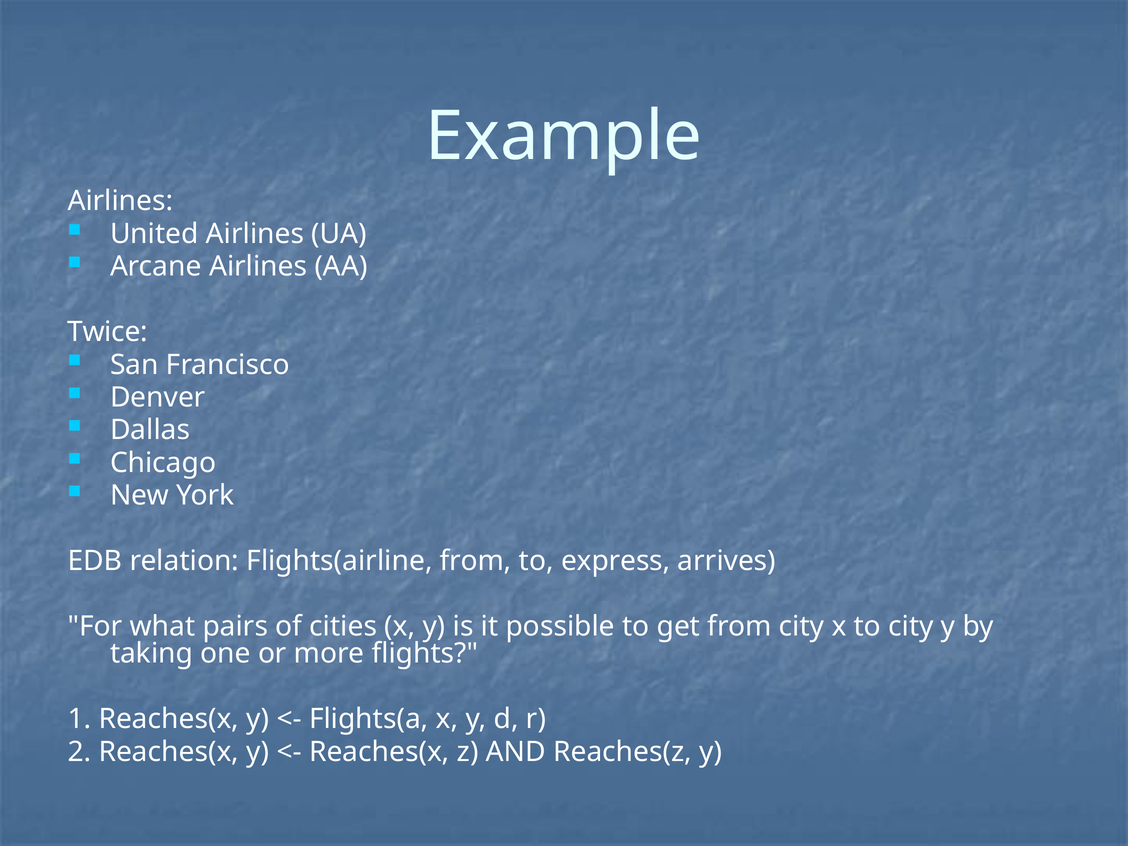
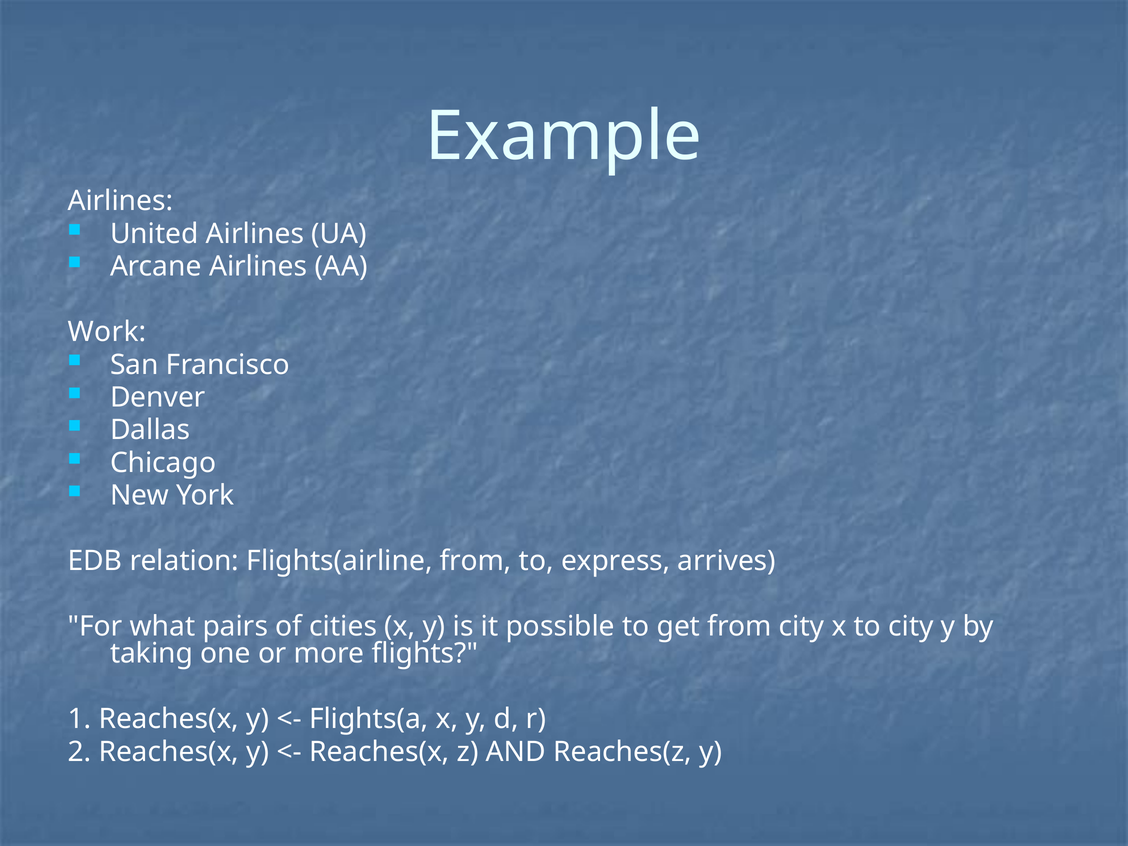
Twice: Twice -> Work (107, 332)
